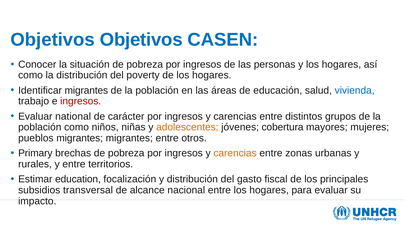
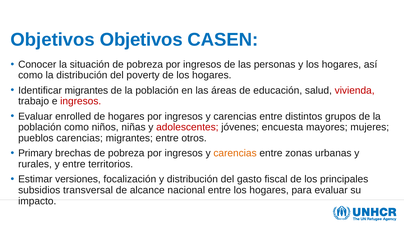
vivienda colour: blue -> red (355, 90)
national: national -> enrolled (73, 117)
de carácter: carácter -> hogares (126, 117)
adolescentes colour: orange -> red (187, 127)
cobertura: cobertura -> encuesta (282, 127)
pueblos migrantes: migrantes -> carencias (80, 138)
education: education -> versiones (78, 179)
